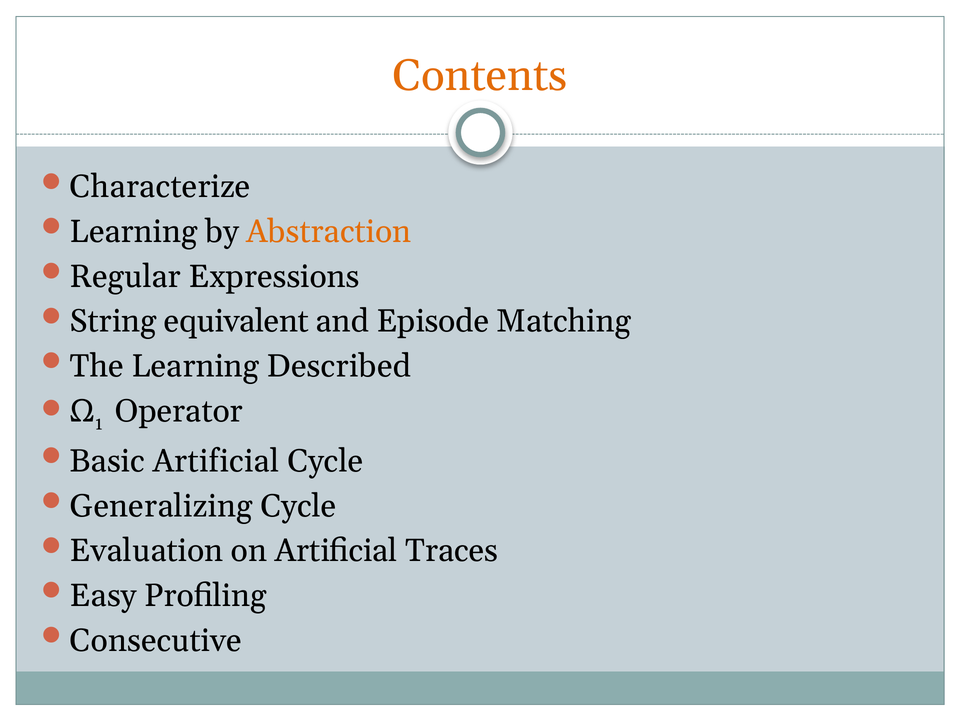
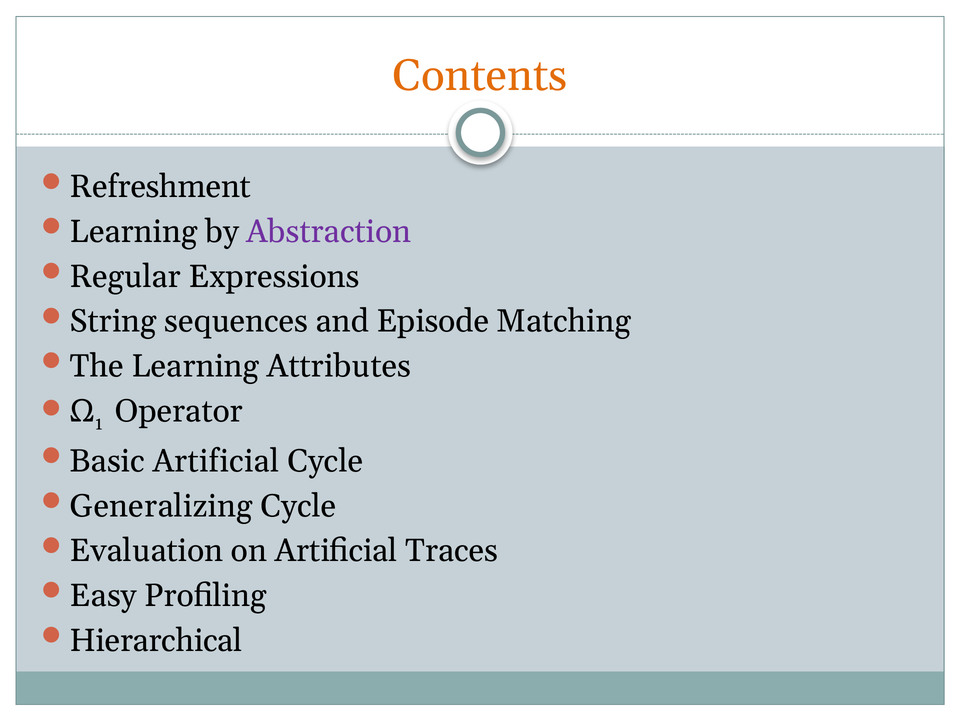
Characterize: Characterize -> Refreshment (160, 187)
Abstraction colour: orange -> purple (329, 232)
equivalent: equivalent -> sequences (236, 321)
Described: Described -> Attributes (339, 366)
Consecutive: Consecutive -> Hierarchical (156, 640)
